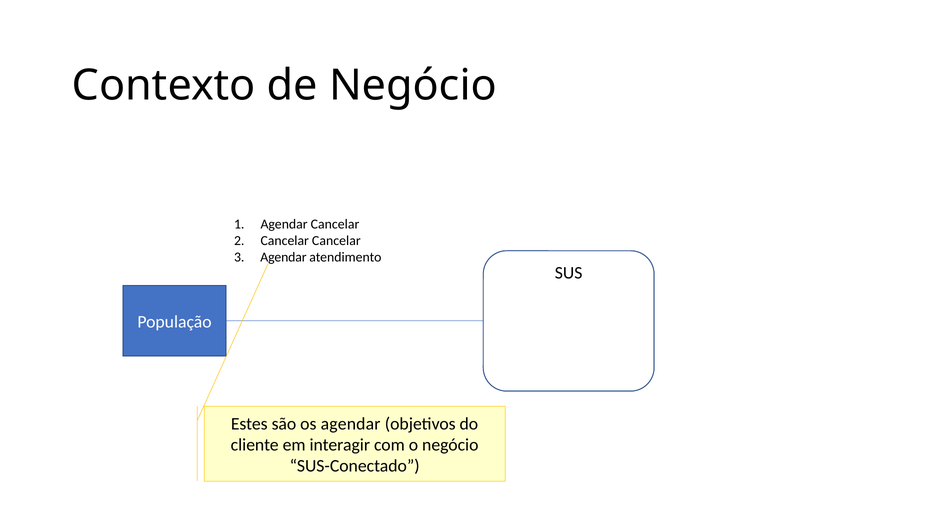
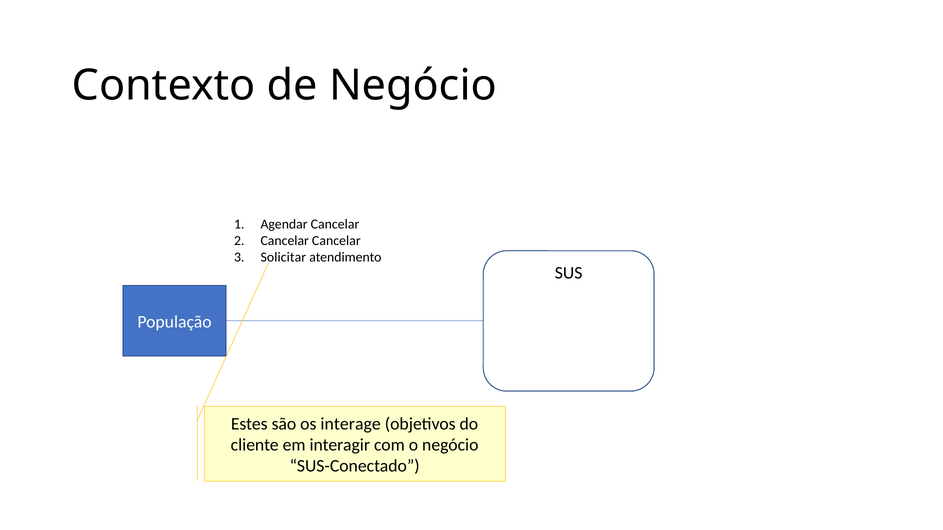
Agendar: Agendar -> Solicitar (283, 257)
os agendar: agendar -> interage (351, 424)
